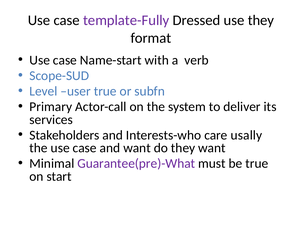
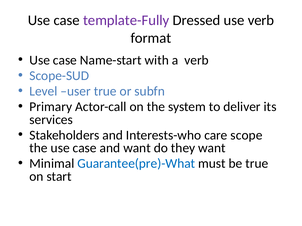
use they: they -> verb (261, 20)
usally: usally -> scope (246, 135)
Guarantee(pre)-What colour: purple -> blue (136, 164)
